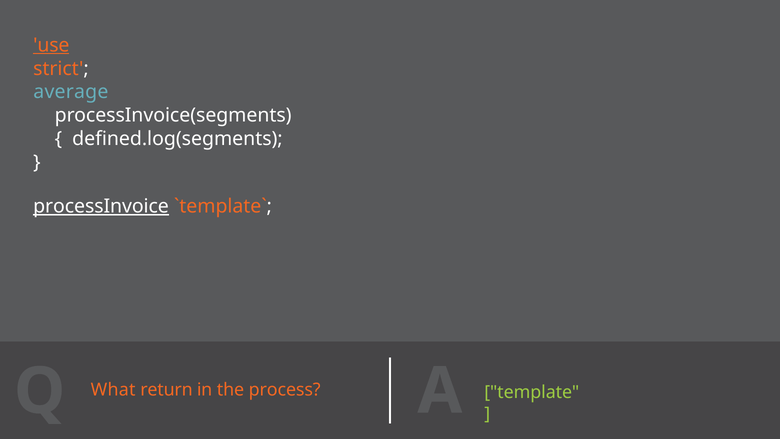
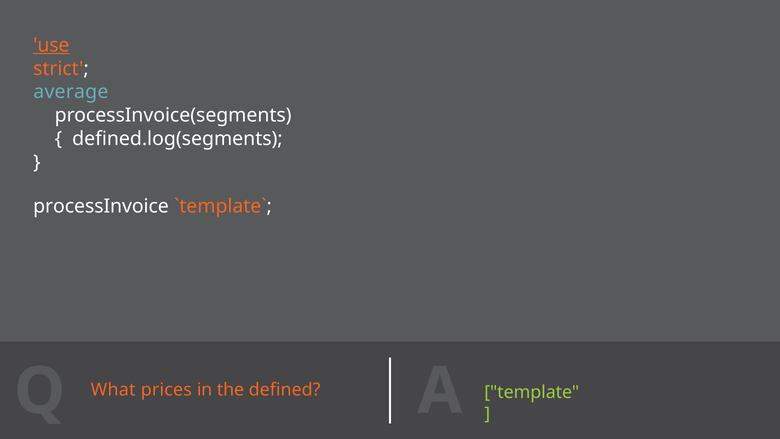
processInvoice underline: present -> none (101, 206)
return: return -> prices (166, 390)
process: process -> defined (285, 390)
